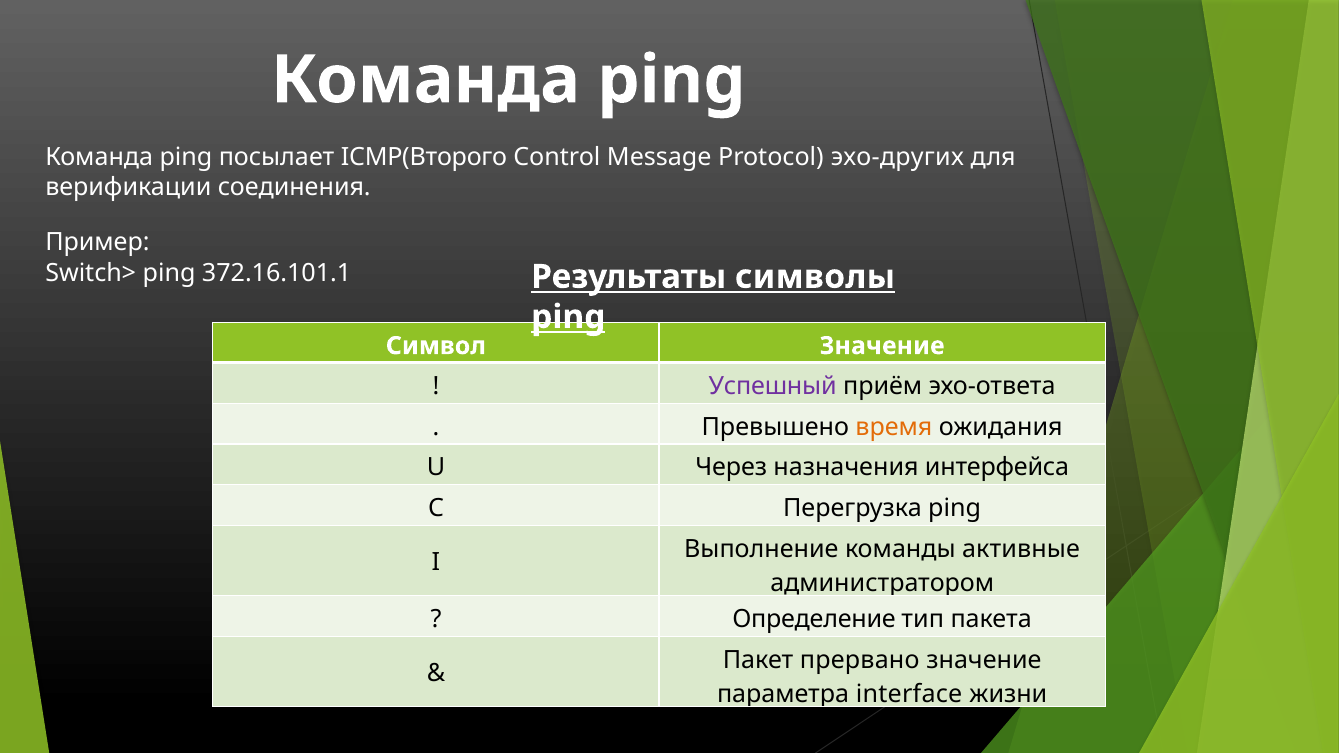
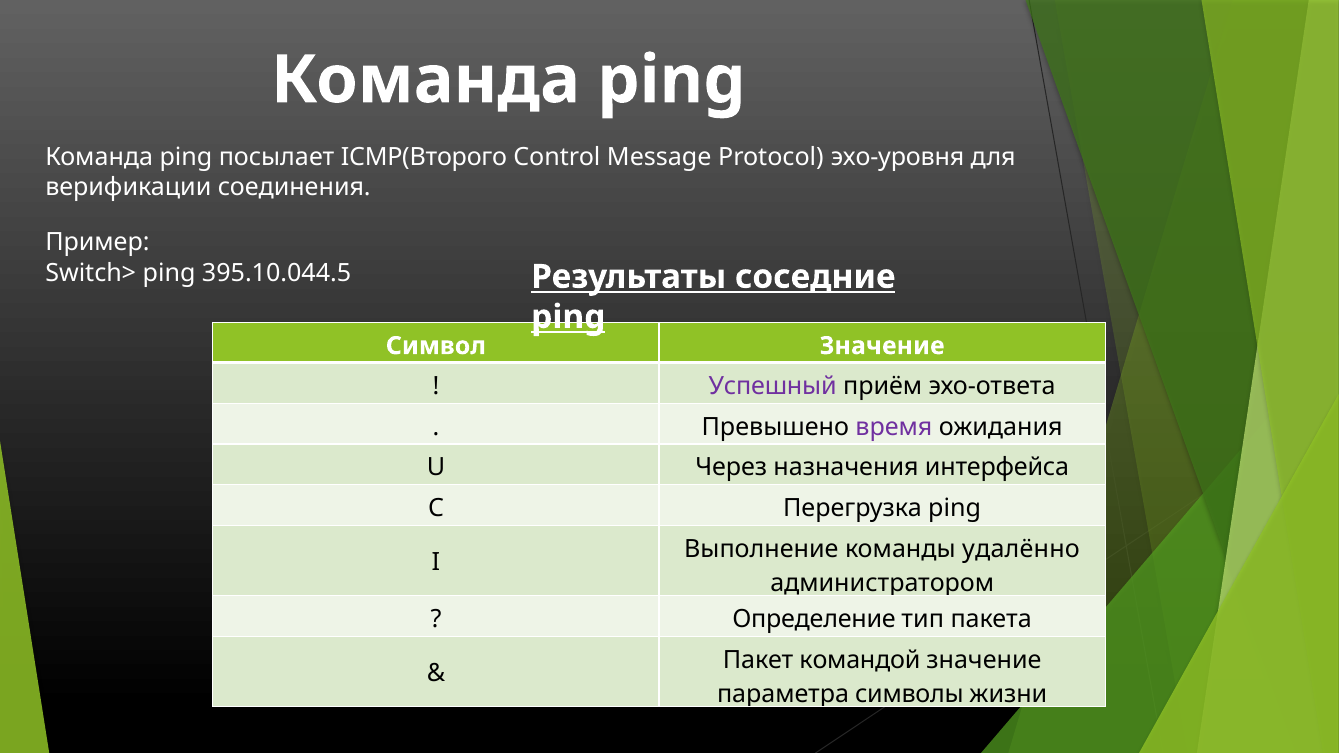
эхо-других: эхо-других -> эхо-уровня (898, 158)
372.16.101.1: 372.16.101.1 -> 395.10.044.5 (277, 273)
символы: символы -> соседние (815, 277)
время colour: orange -> purple (894, 427)
активные: активные -> удалённо (1021, 549)
прервано: прервано -> командой (860, 660)
interface: interface -> символы (909, 694)
